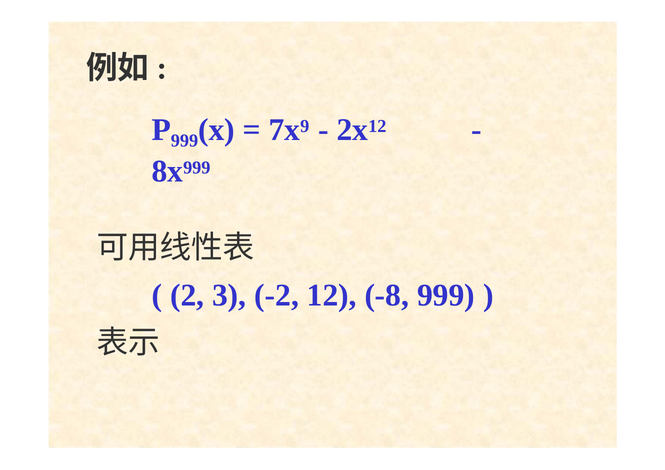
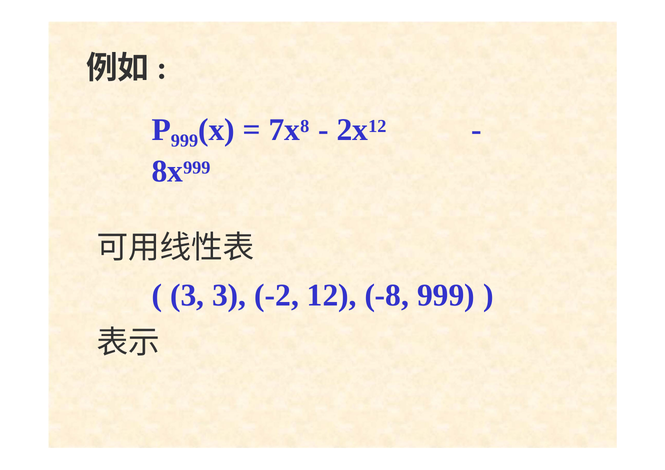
9: 9 -> 8 (305, 126)
2: 2 -> 3 (187, 296)
